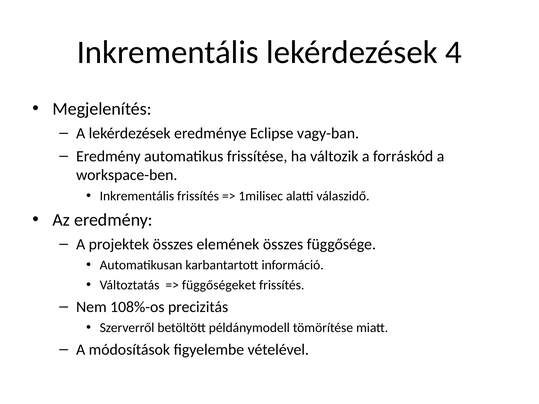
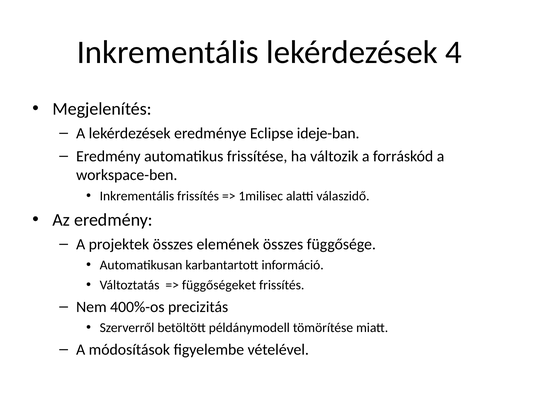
vagy-ban: vagy-ban -> ideje-ban (328, 133)
108%-os: 108%-os -> 400%-os (137, 307)
